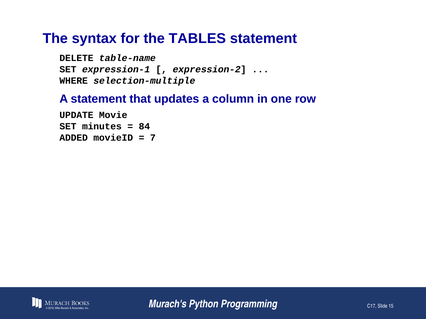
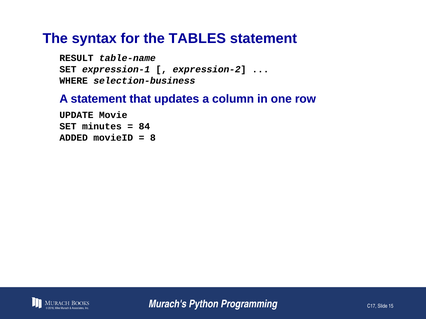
DELETE: DELETE -> RESULT (76, 58)
selection-multiple: selection-multiple -> selection-business (144, 81)
7: 7 -> 8 (153, 138)
